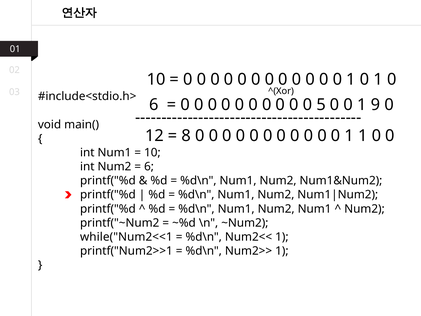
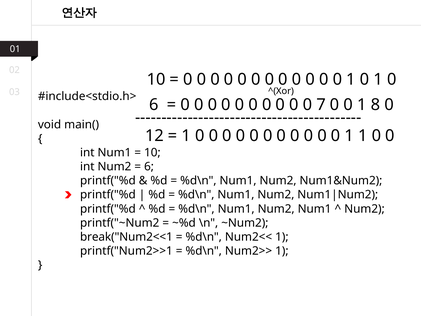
5: 5 -> 7 (321, 105)
9: 9 -> 8 (375, 105)
8: 8 -> 1 (186, 136)
while("Num2<<1: while("Num2<<1 -> break("Num2<<1 (126, 237)
